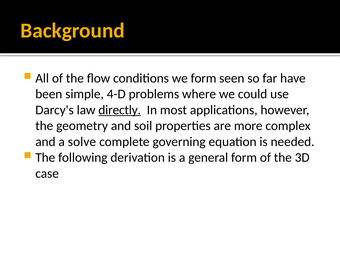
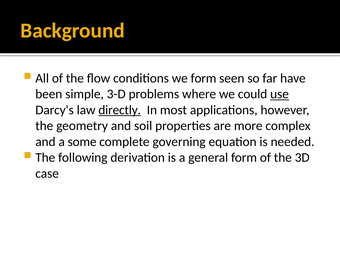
4-D: 4-D -> 3-D (116, 94)
use underline: none -> present (280, 94)
solve: solve -> some (82, 142)
